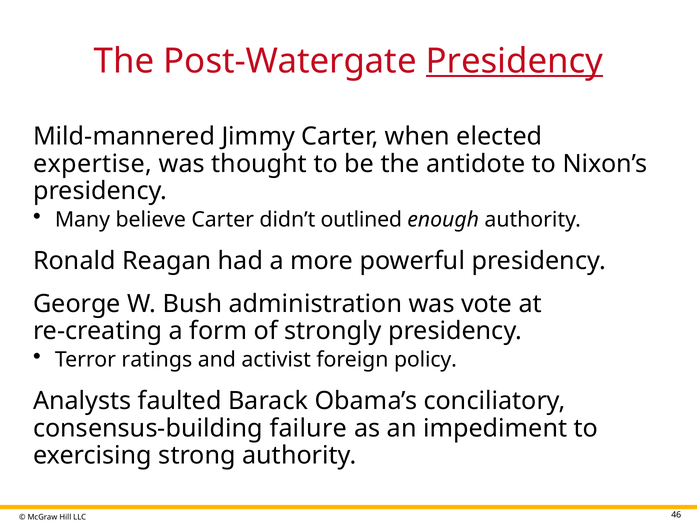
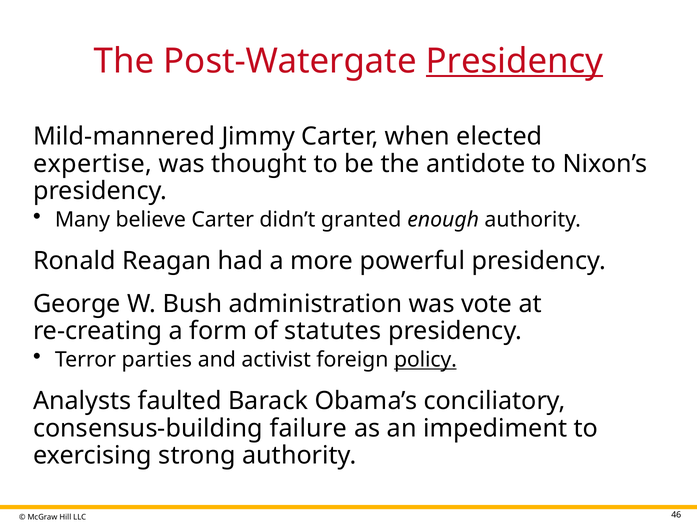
outlined: outlined -> granted (361, 220)
strongly: strongly -> statutes (333, 331)
ratings: ratings -> parties (157, 360)
policy underline: none -> present (425, 360)
